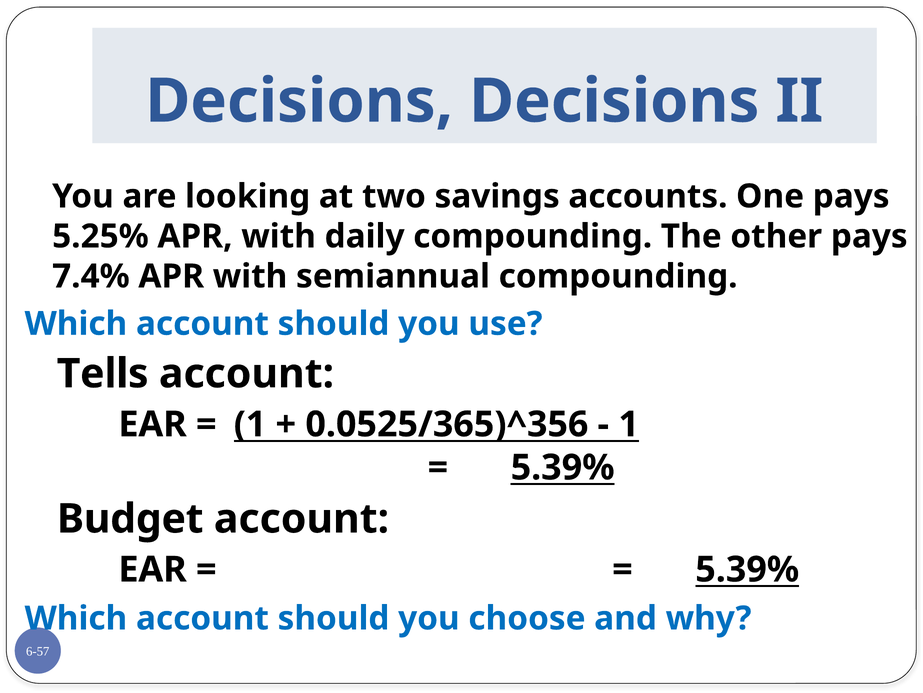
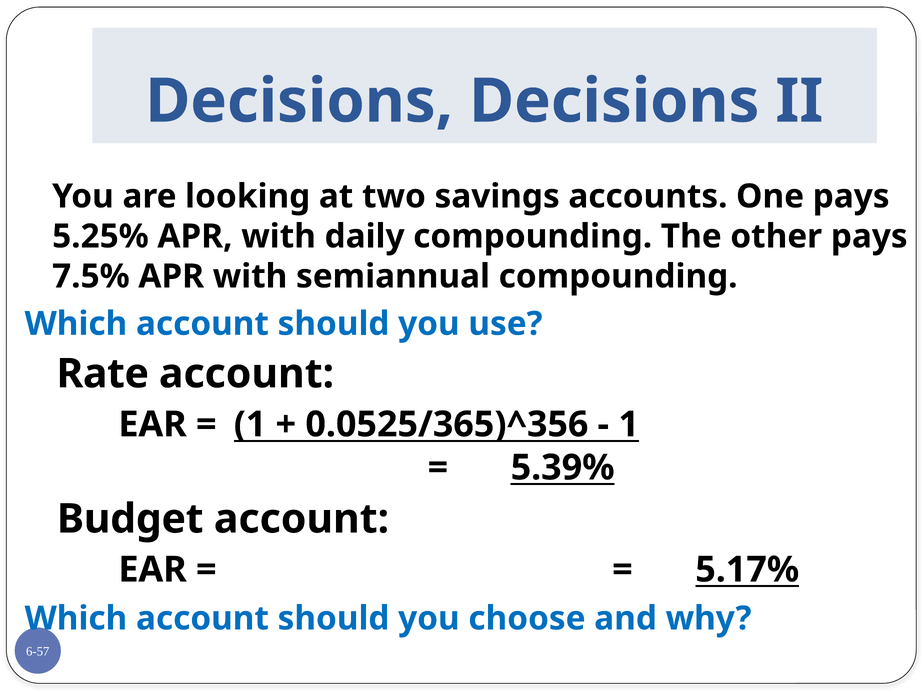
7.4%: 7.4% -> 7.5% (91, 276)
Tells: Tells -> Rate (103, 373)
5.39%: 5.39% -> 5.17% (747, 569)
